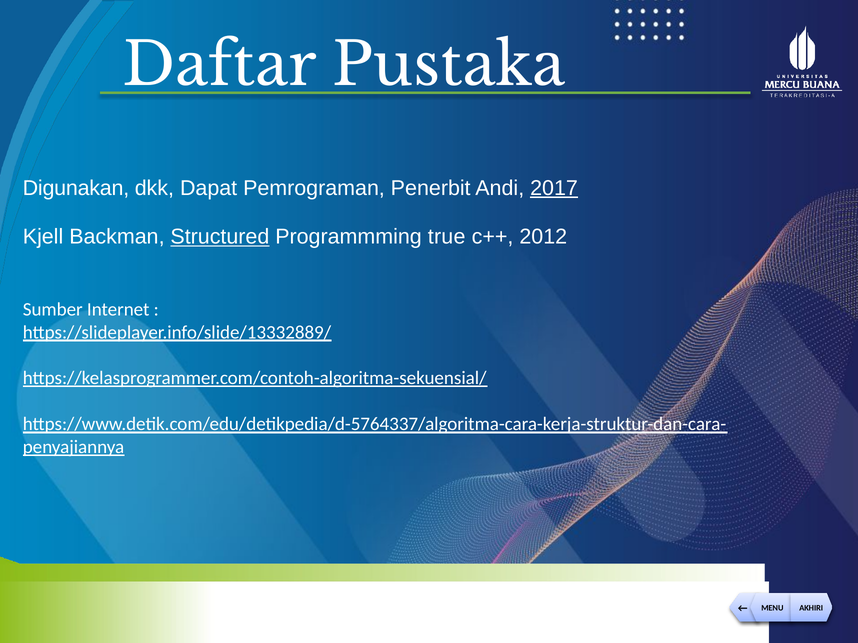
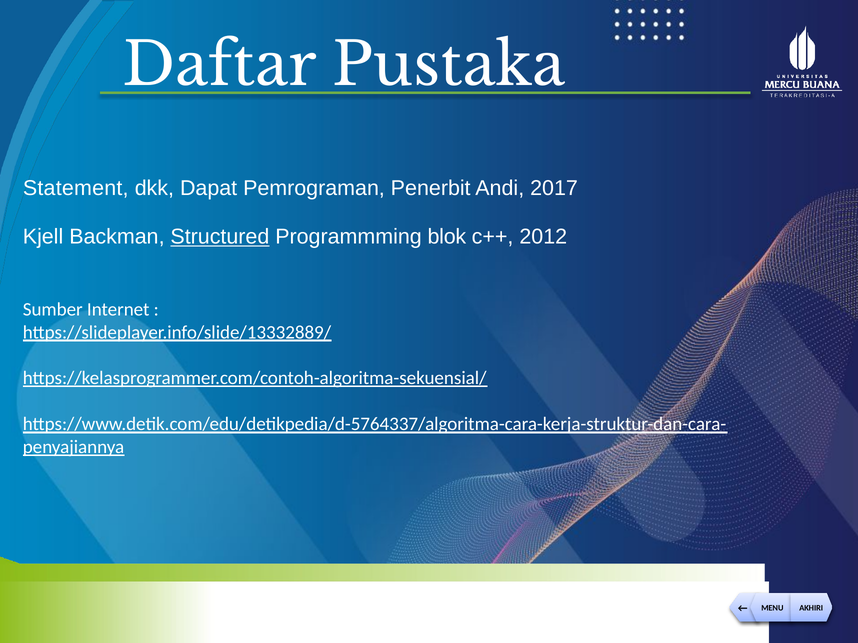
Digunakan: Digunakan -> Statement (76, 188)
2017 underline: present -> none (554, 188)
true: true -> blok (447, 237)
